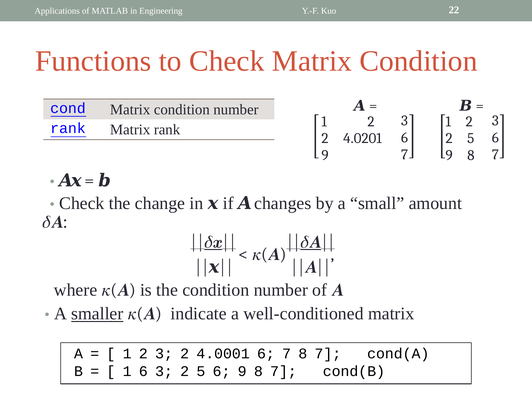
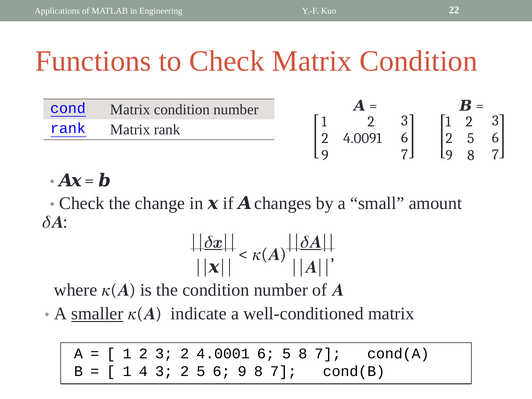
4.0201: 4.0201 -> 4.0091 (362, 138)
4.0001 6 7: 7 -> 5 (287, 353)
1 6: 6 -> 4 (143, 371)
